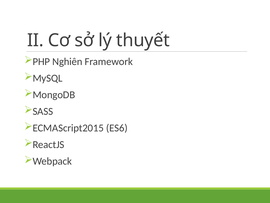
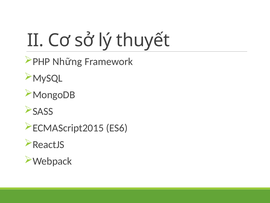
Nghiên: Nghiên -> Những (67, 61)
